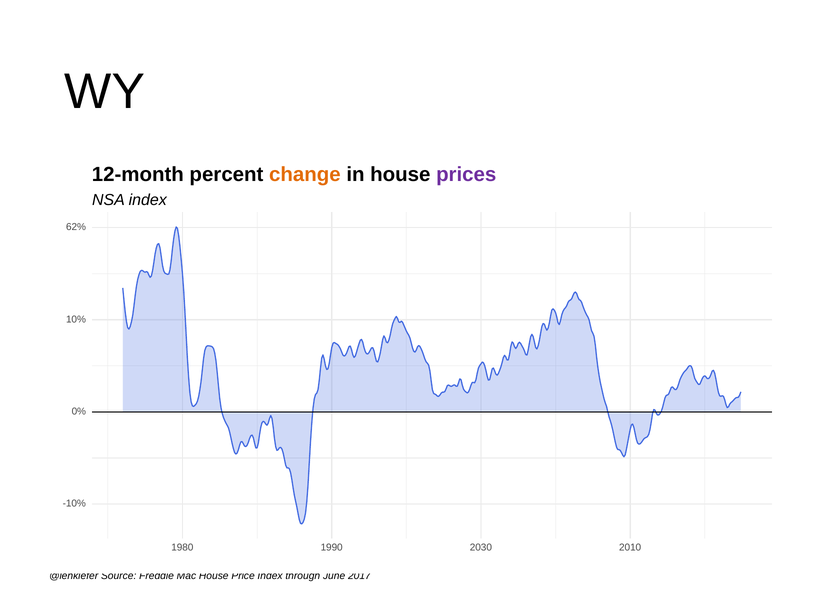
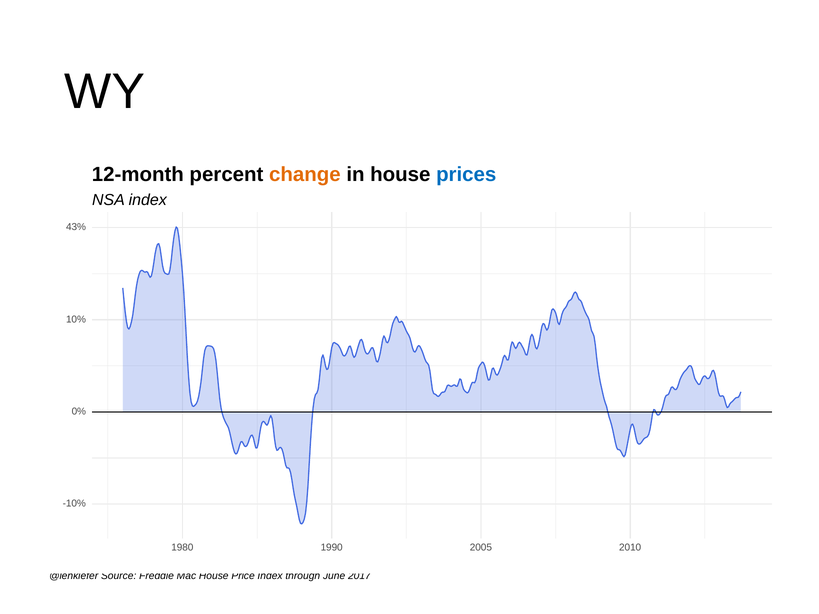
prices colour: purple -> blue (466, 175)
62%: 62% -> 43% (76, 227)
2030: 2030 -> 2005 (481, 548)
